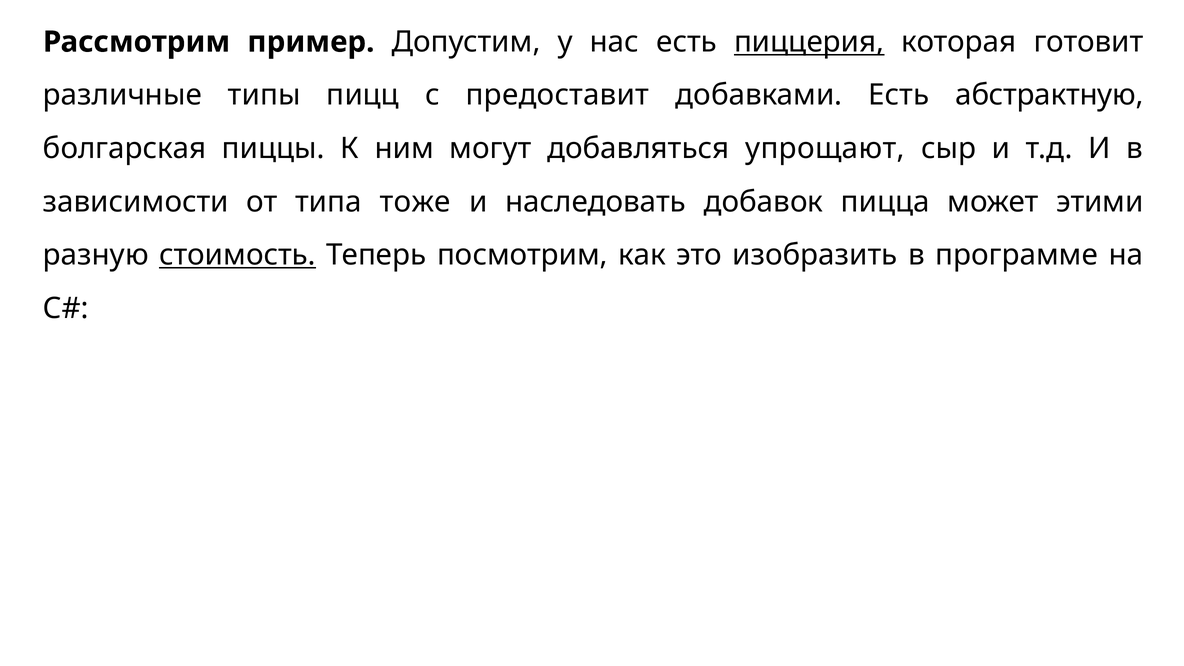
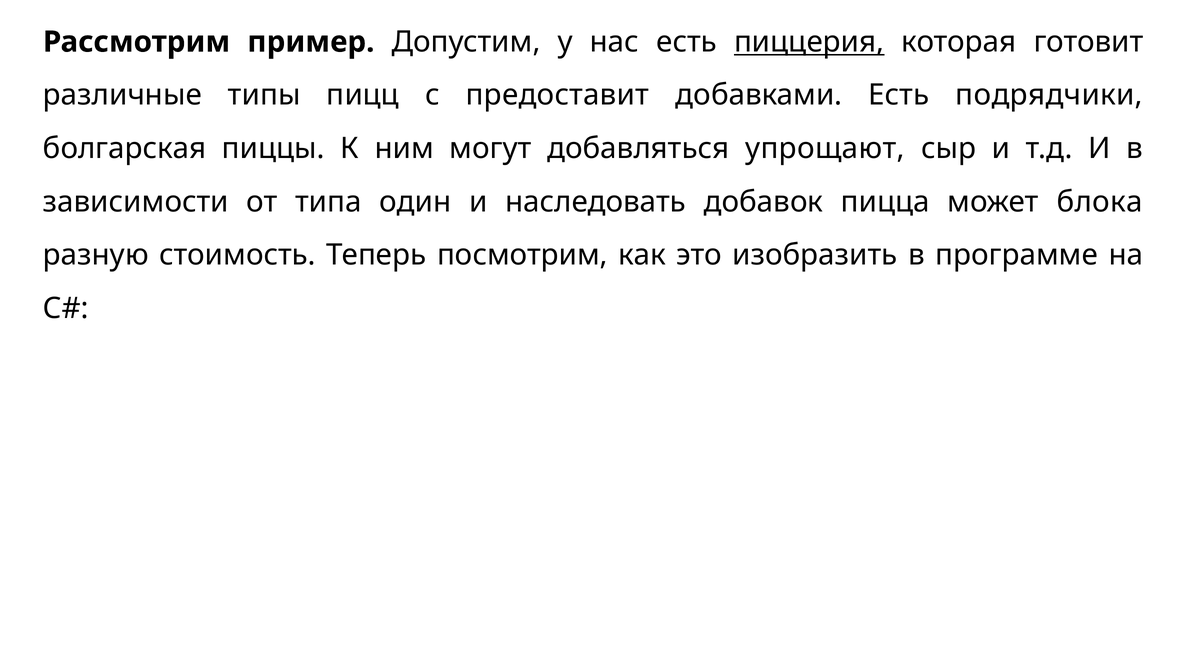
абстрактную: абстрактную -> подрядчики (1049, 95)
тоже: тоже -> один (415, 202)
этими: этими -> блока (1100, 202)
стоимость underline: present -> none (238, 255)
